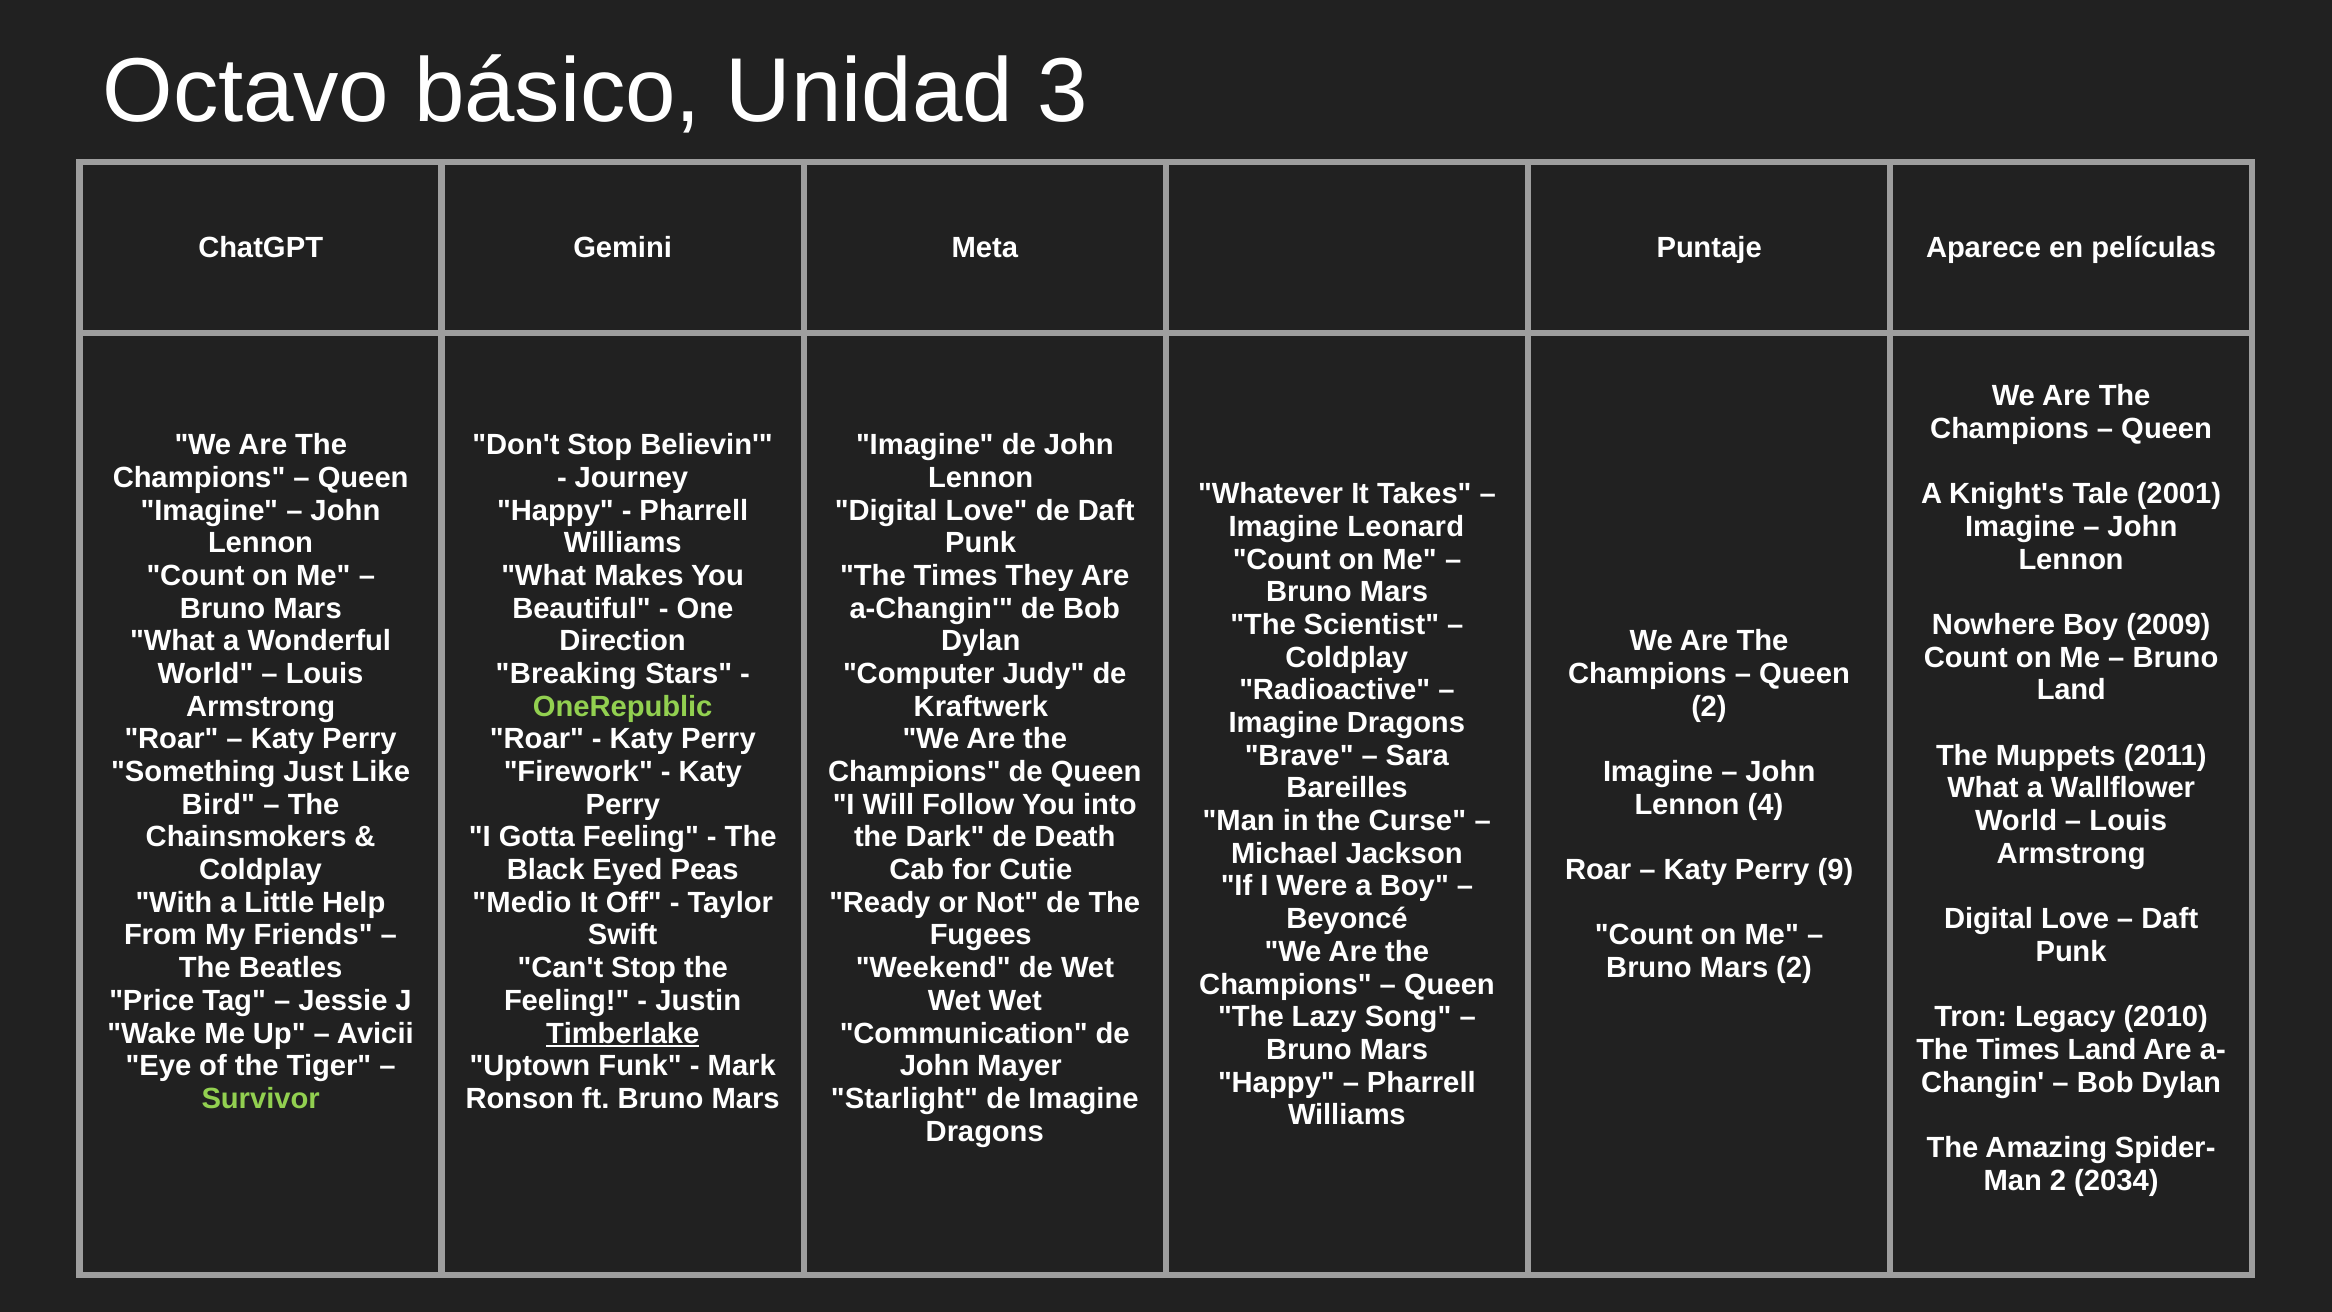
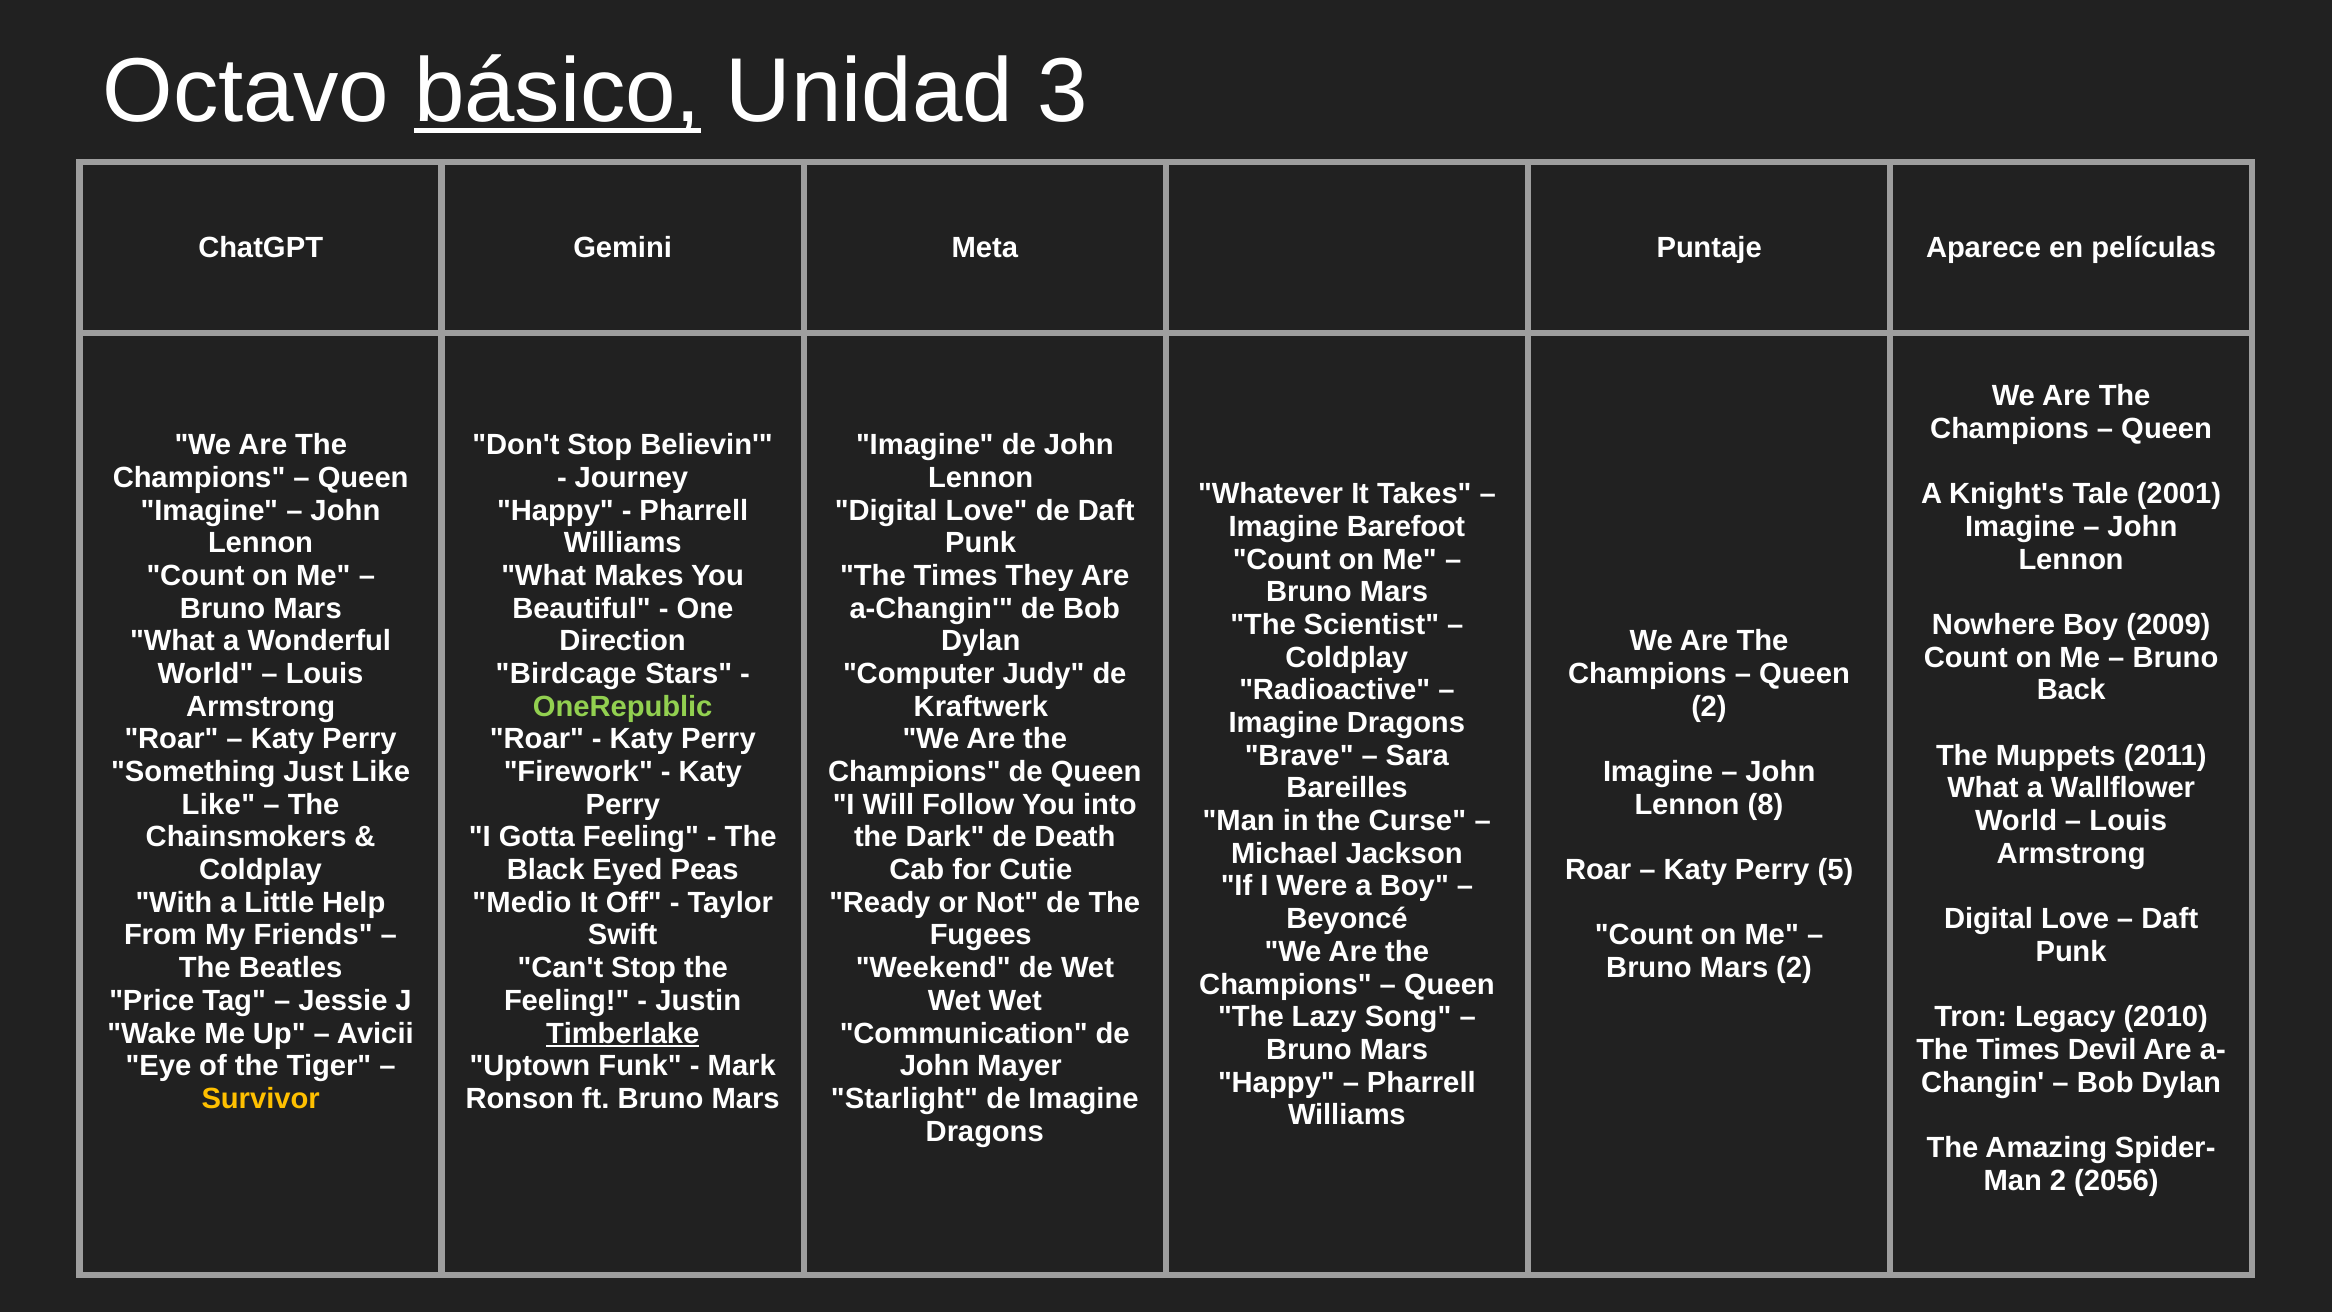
básico underline: none -> present (558, 92)
Leonard: Leonard -> Barefoot (1406, 527)
Breaking: Breaking -> Birdcage (566, 674)
Land: Land -> Back (2071, 690)
Bird: Bird -> Like (218, 804)
4: 4 -> 8 (1766, 804)
9: 9 -> 5 (1836, 870)
Times Land: Land -> Devil (2102, 1050)
Survivor colour: light green -> yellow (261, 1099)
2034: 2034 -> 2056 (2116, 1180)
